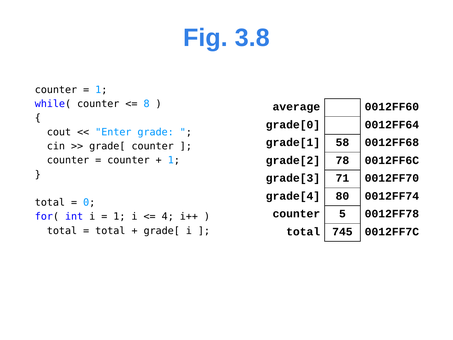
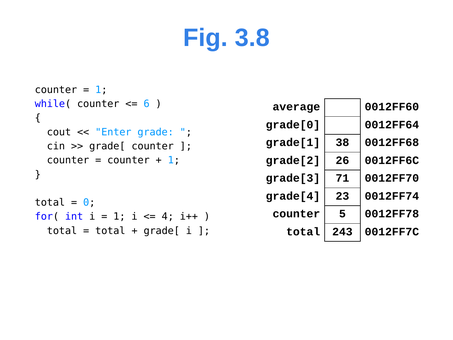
8: 8 -> 6 (147, 104)
58: 58 -> 38 (342, 142)
78: 78 -> 26 (342, 160)
80: 80 -> 23 (342, 196)
745: 745 -> 243 (342, 232)
